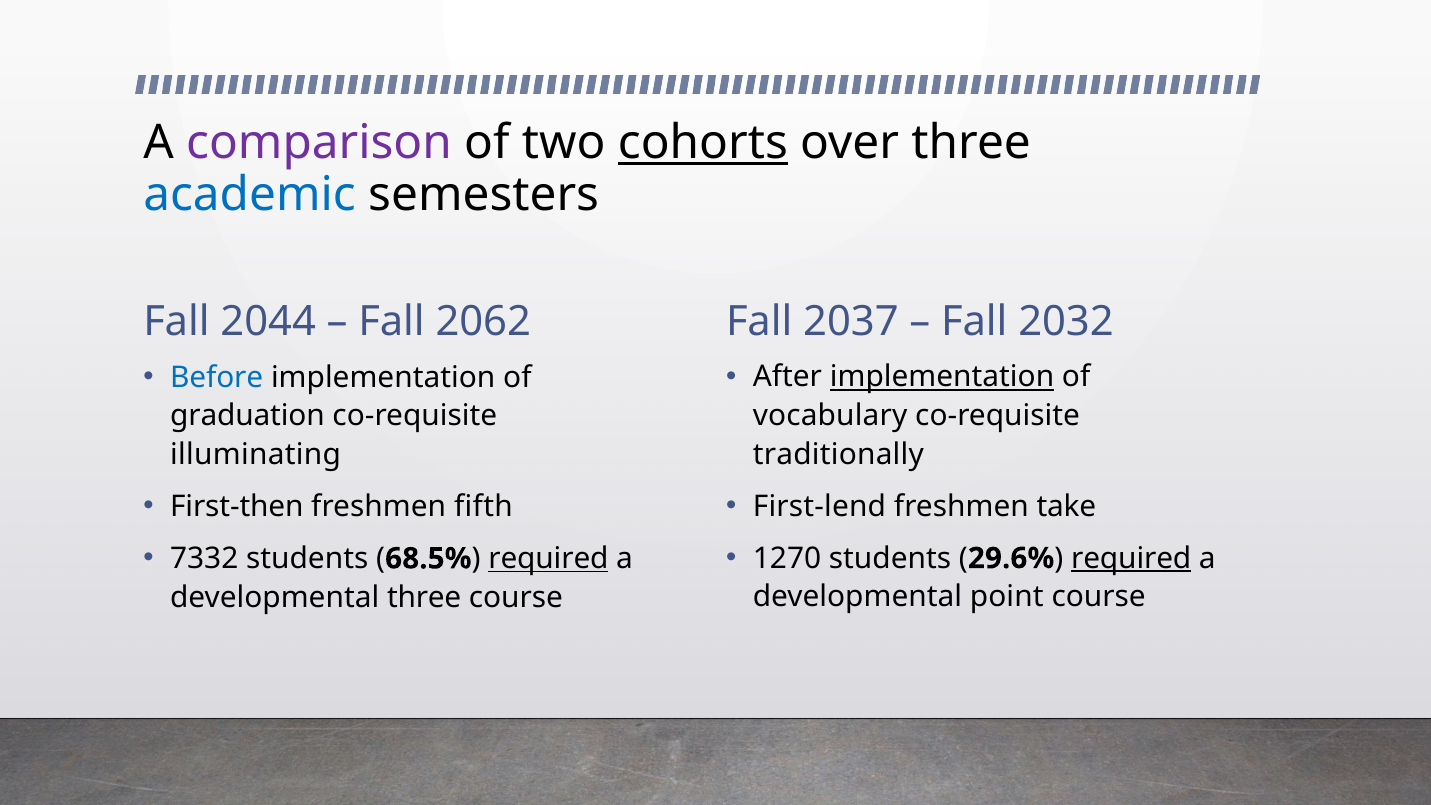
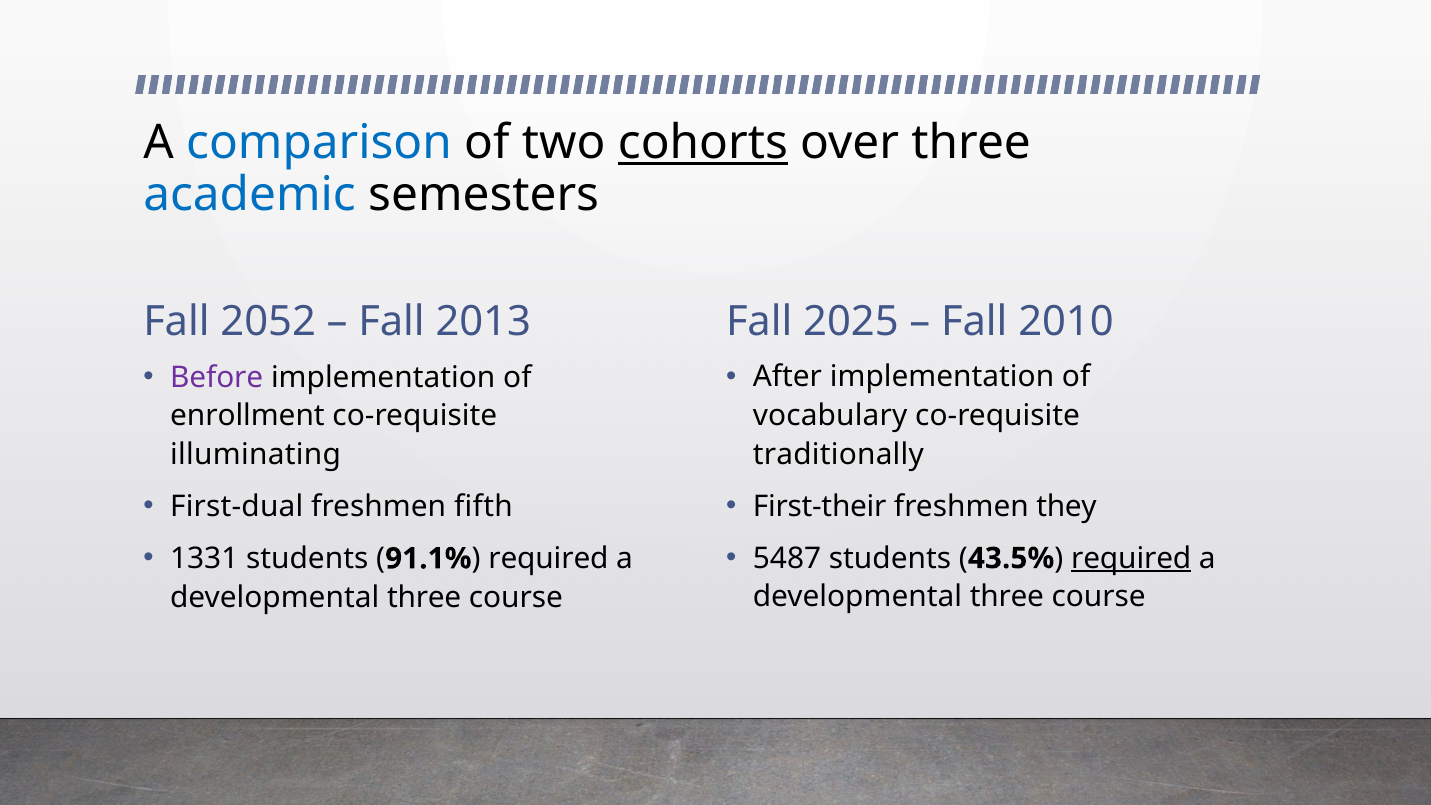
comparison colour: purple -> blue (319, 143)
2044: 2044 -> 2052 (268, 321)
2062: 2062 -> 2013 (483, 321)
2037: 2037 -> 2025 (851, 322)
2032: 2032 -> 2010 (1066, 322)
implementation underline: present -> none (942, 377)
Before colour: blue -> purple (217, 377)
graduation: graduation -> enrollment (247, 416)
First-lend: First-lend -> First-their (820, 506)
take: take -> they (1067, 506)
First-then: First-then -> First-dual (237, 507)
1270: 1270 -> 5487 (787, 558)
29.6%: 29.6% -> 43.5% (1011, 558)
7332: 7332 -> 1331 (204, 559)
68.5%: 68.5% -> 91.1% (428, 559)
required underline: present -> none (548, 559)
point: point -> three (1007, 597)
